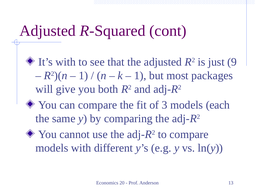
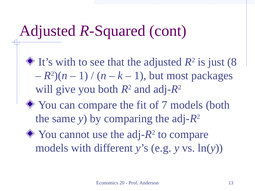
9: 9 -> 8 (232, 62)
3: 3 -> 7 (165, 105)
models each: each -> both (218, 105)
